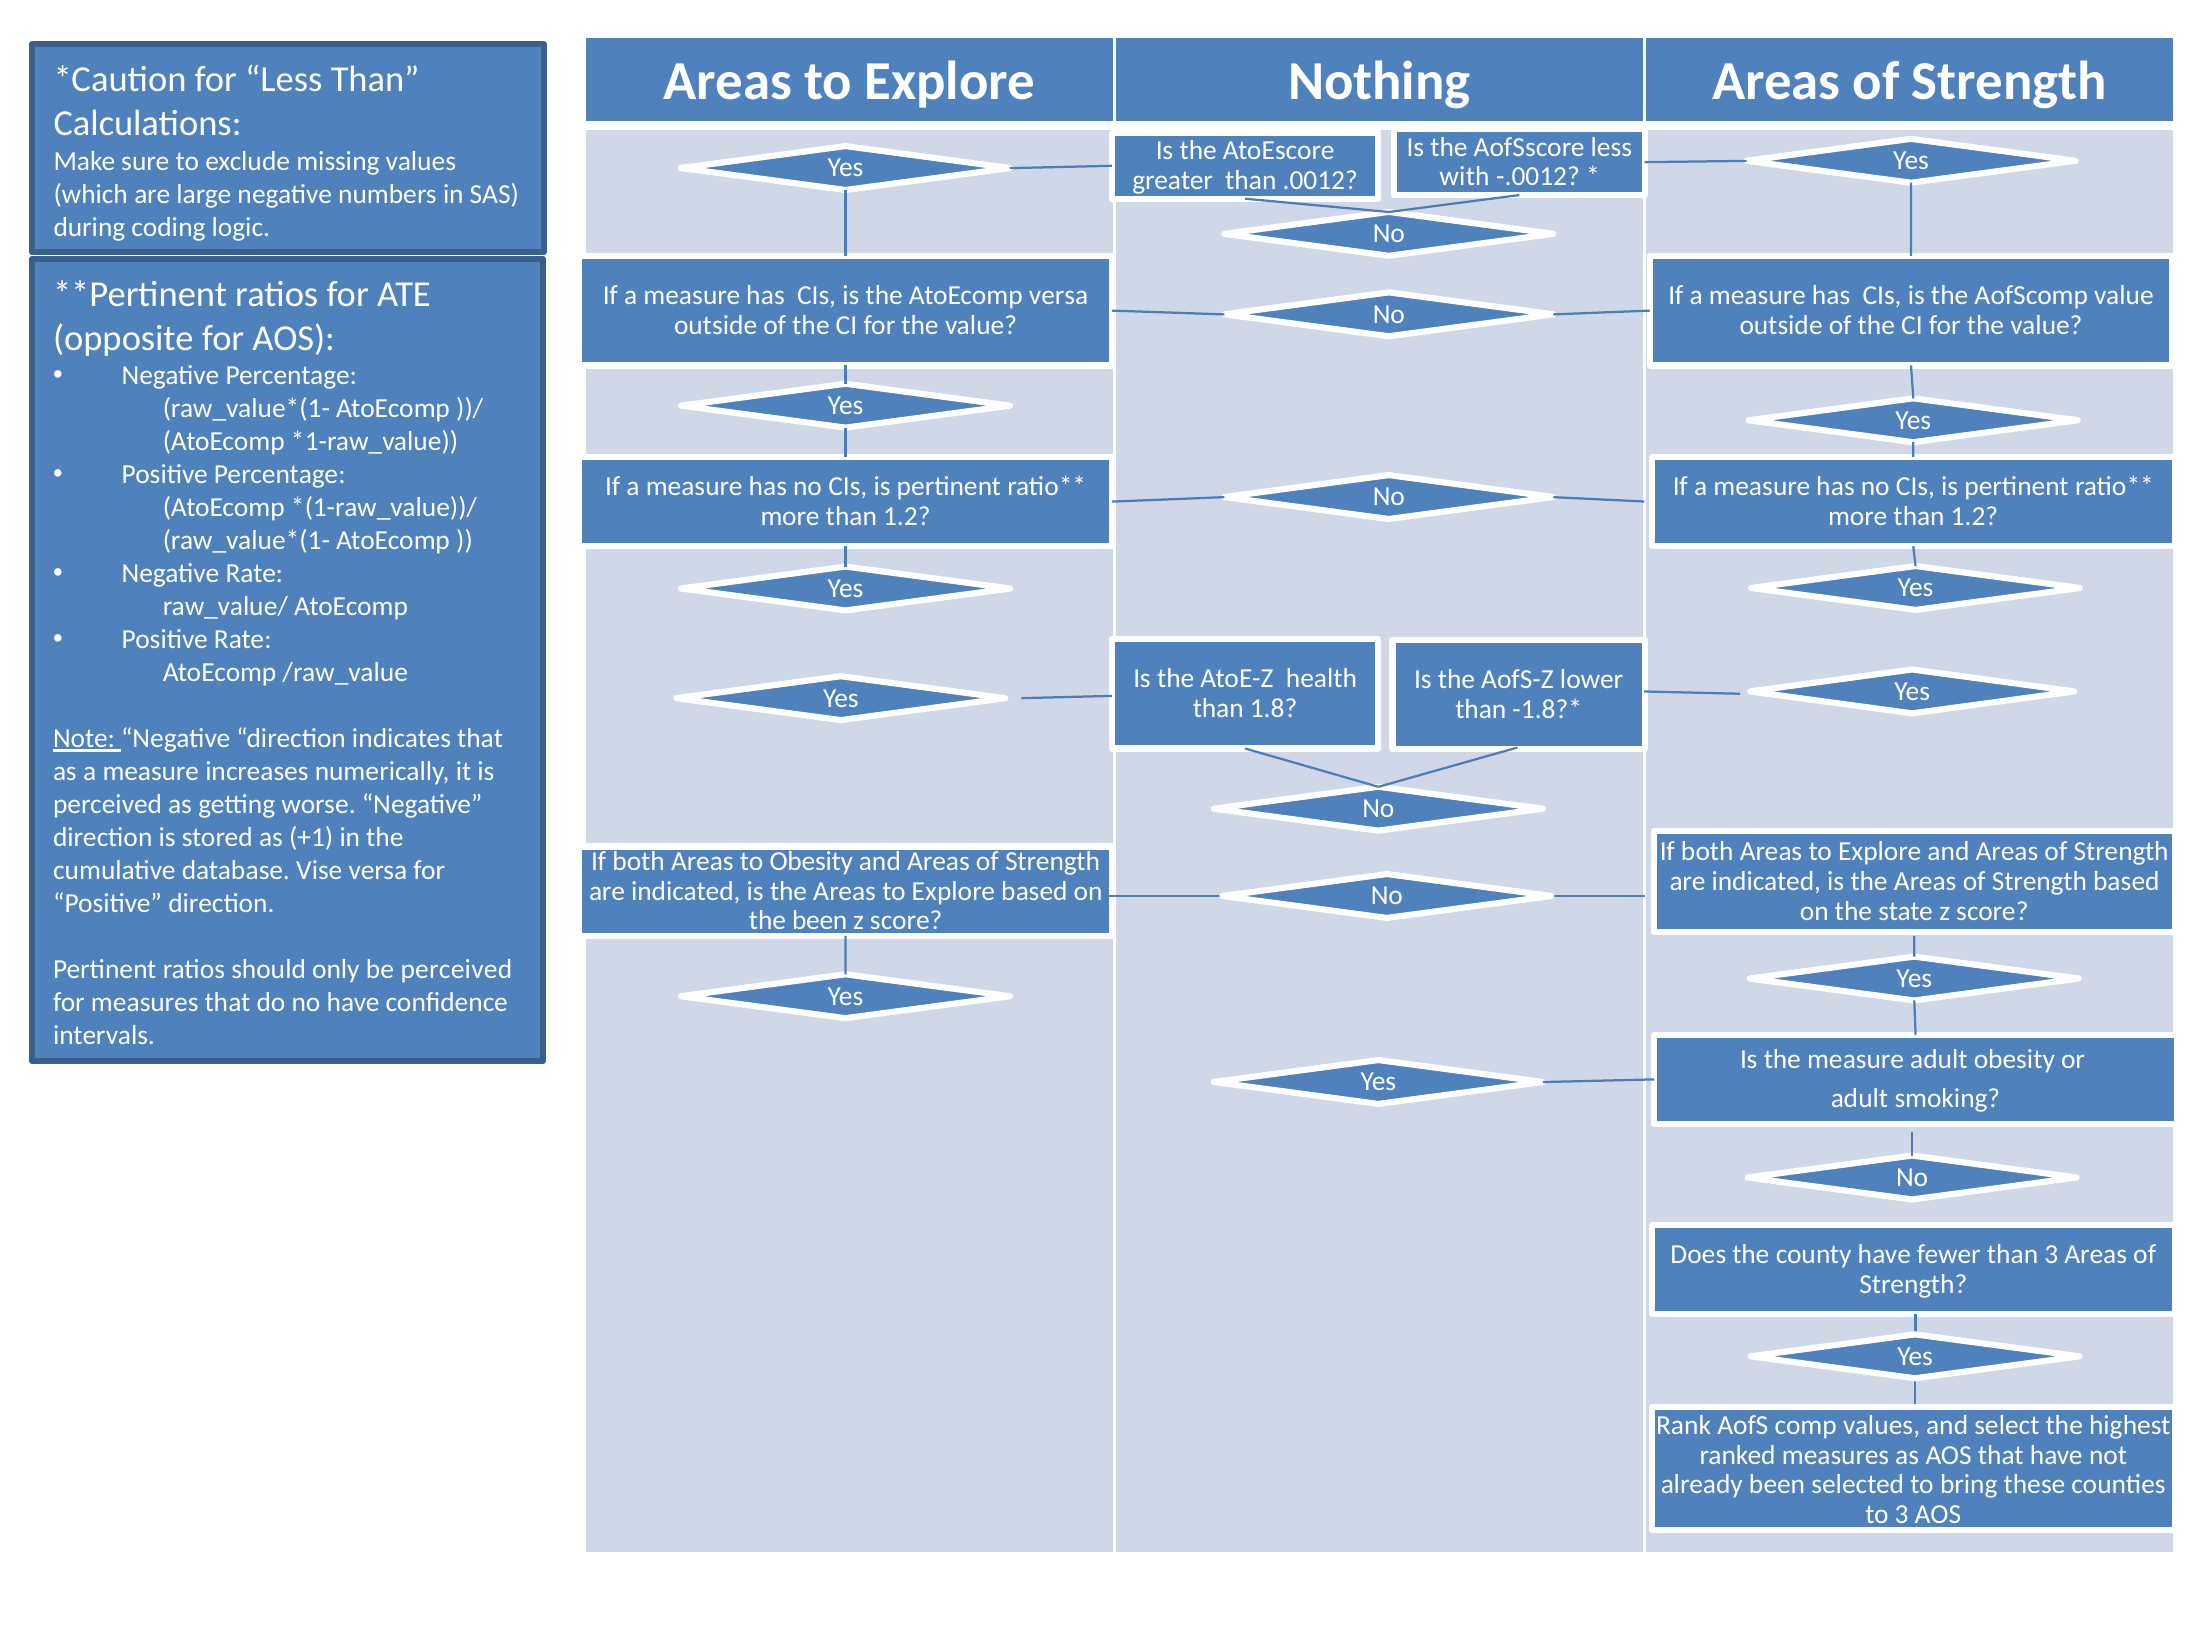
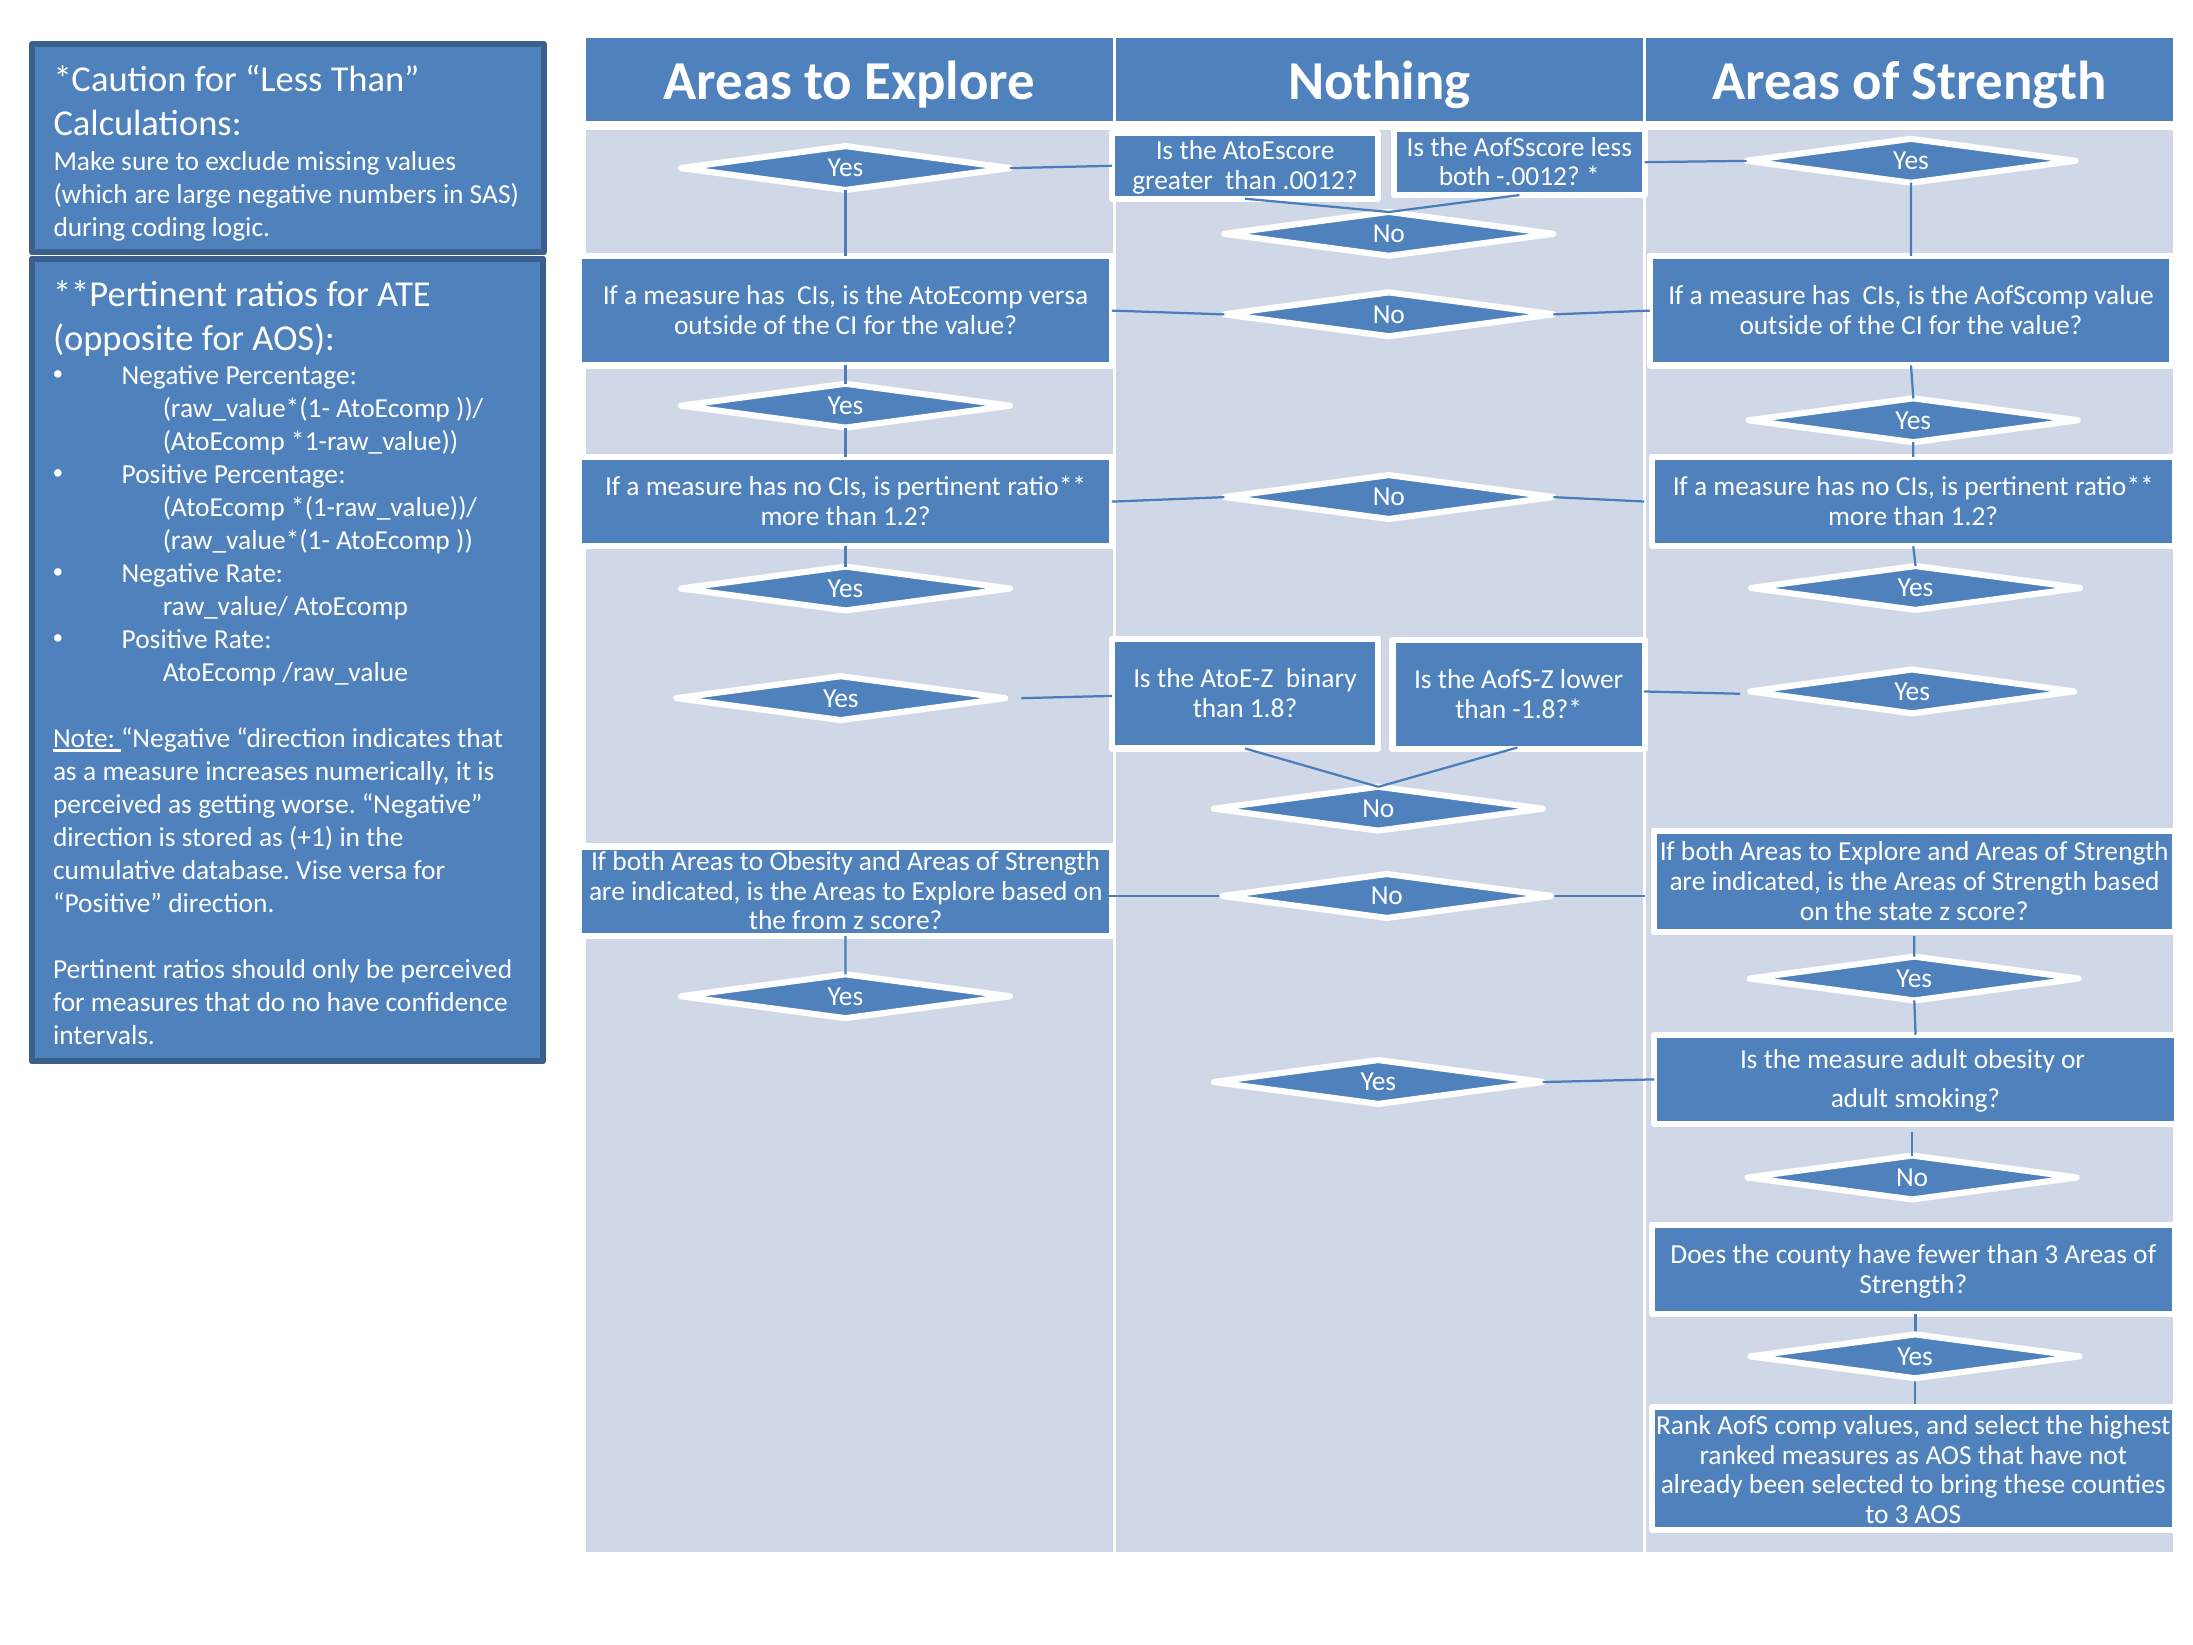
with: with -> both (1465, 177)
health: health -> binary (1321, 679)
the been: been -> from (820, 921)
